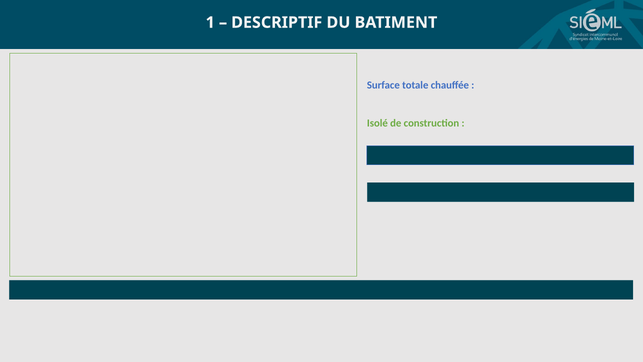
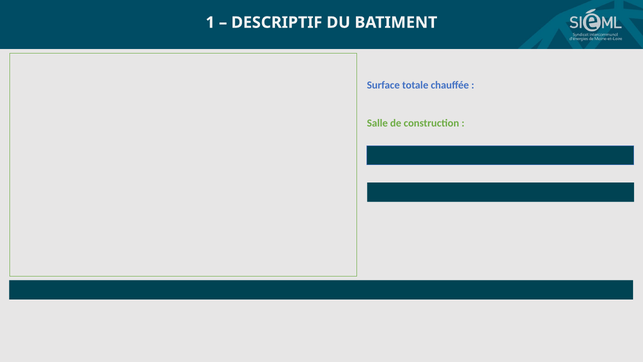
Isolé: Isolé -> Salle (377, 123)
